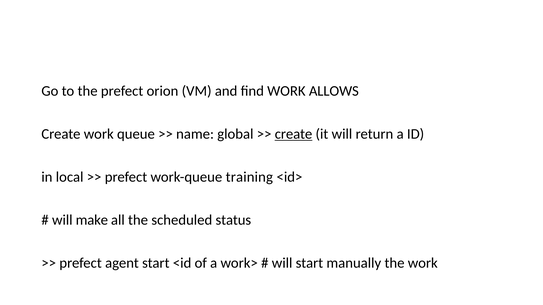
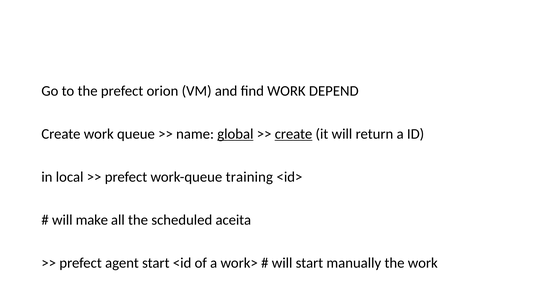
ALLOWS: ALLOWS -> DEPEND (334, 91)
global underline: none -> present (235, 134)
status: status -> aceita (233, 220)
